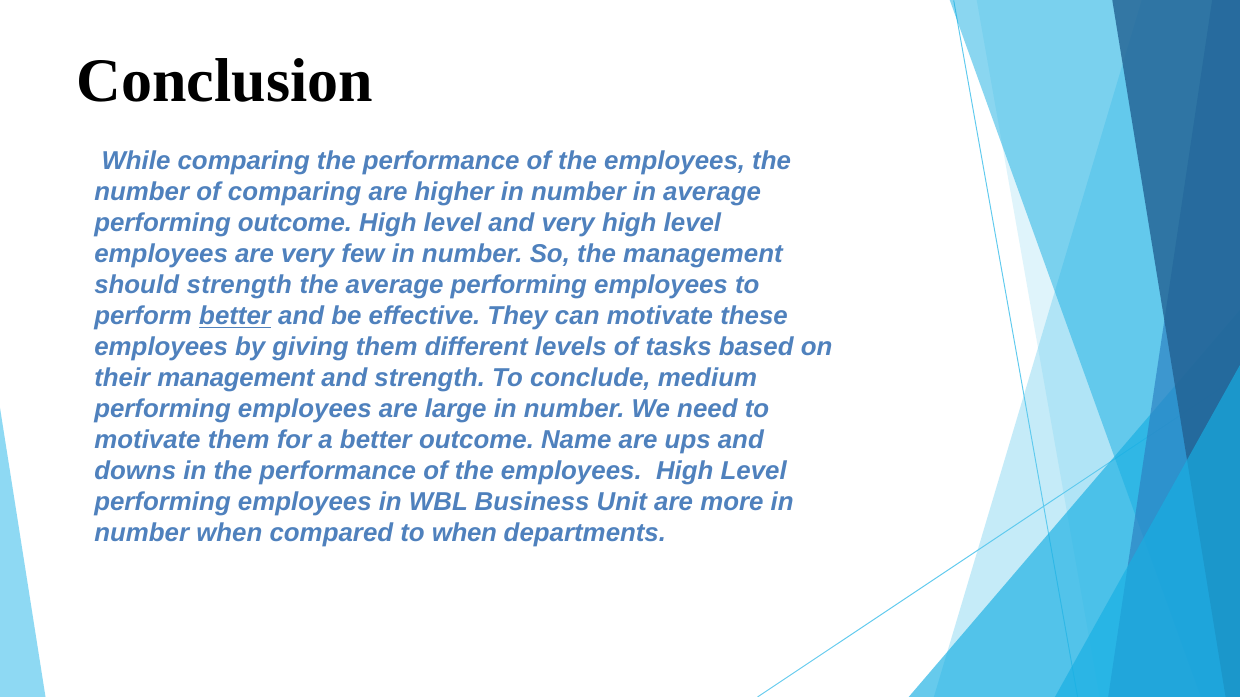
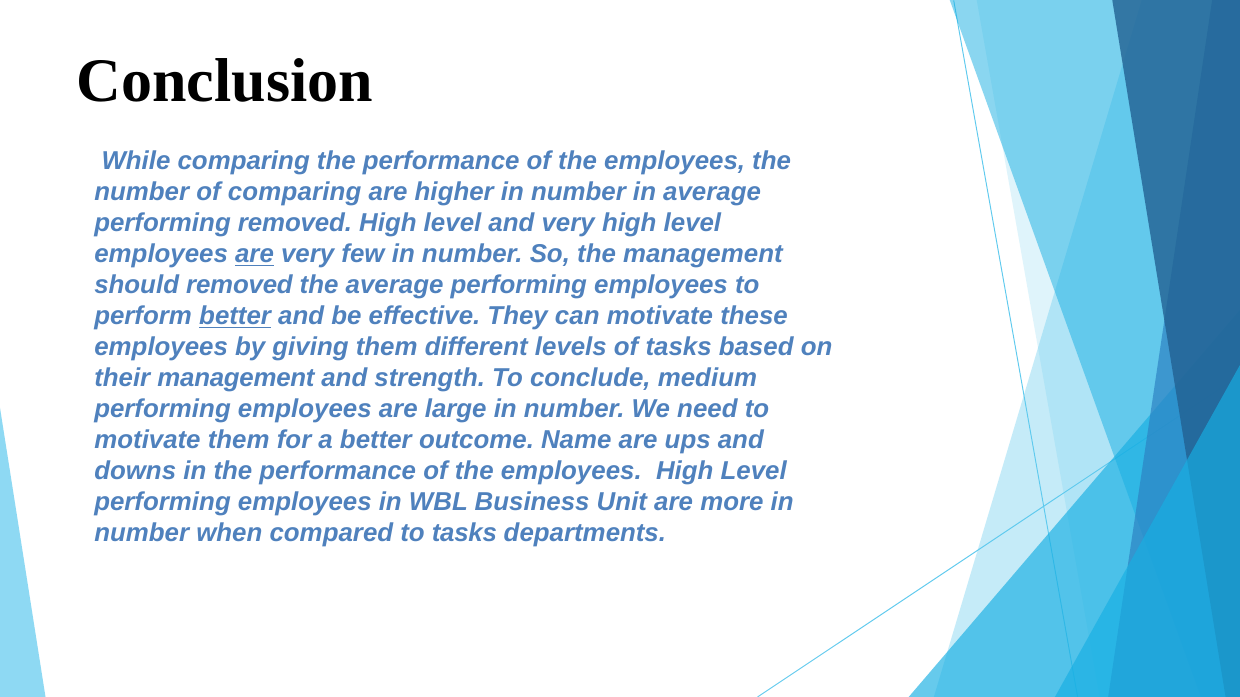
performing outcome: outcome -> removed (295, 223)
are underline: none -> present (255, 254)
should strength: strength -> removed (239, 285)
to when: when -> tasks (464, 534)
